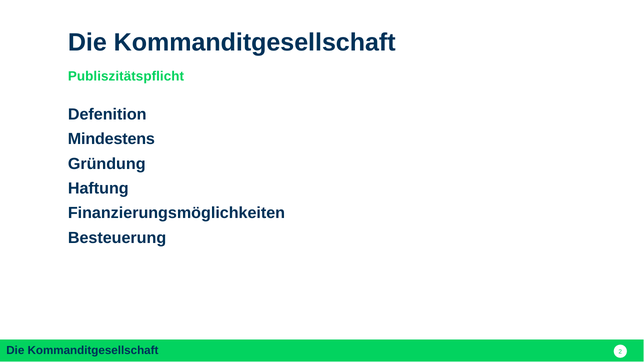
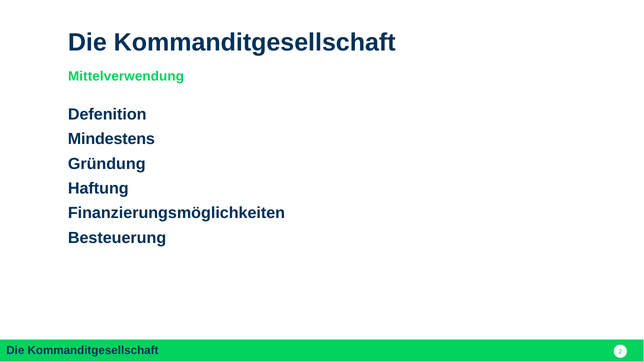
Publiszitätspflicht: Publiszitätspflicht -> Mittelverwendung (126, 76)
